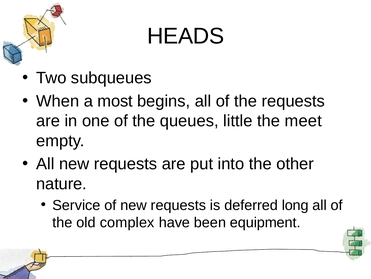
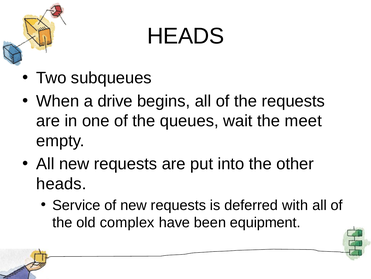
most: most -> drive (115, 101)
little: little -> wait (238, 121)
nature: nature -> heads (61, 183)
long: long -> with (295, 205)
